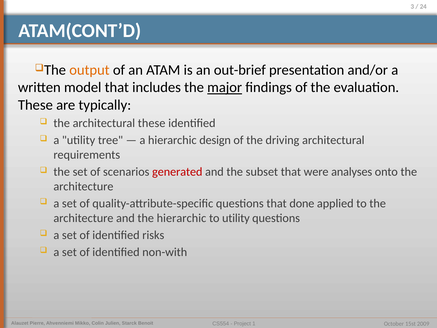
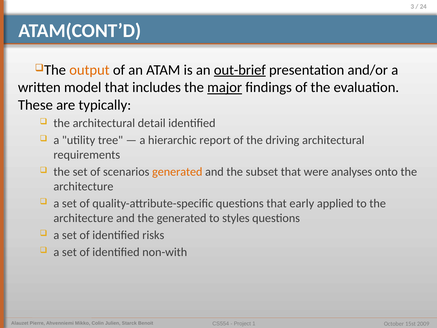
out-brief underline: none -> present (240, 70)
architectural these: these -> detail (152, 123)
design: design -> report (215, 140)
generated colour: red -> orange (177, 172)
done: done -> early (302, 203)
the hierarchic: hierarchic -> generated (182, 218)
to utility: utility -> styles (236, 218)
